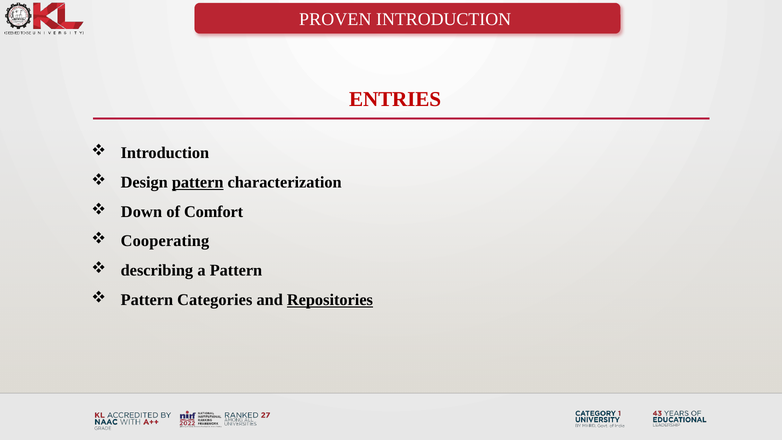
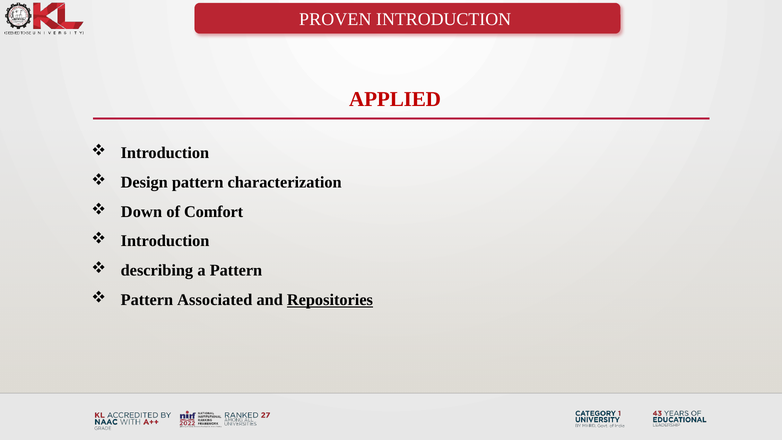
ENTRIES: ENTRIES -> APPLIED (395, 99)
pattern underline: present -> none (198, 182)
Cooperating: Cooperating -> Introduction (165, 241)
Categories: Categories -> Associated (215, 300)
